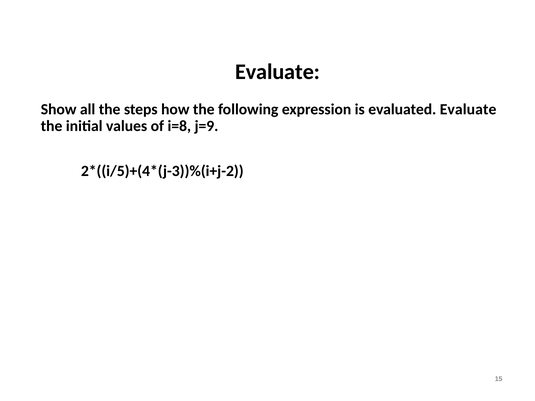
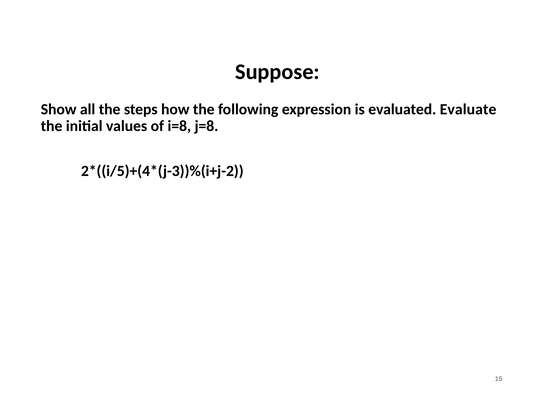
Evaluate: Evaluate -> Suppose (277, 72)
j=9: j=9 -> j=8 (206, 126)
